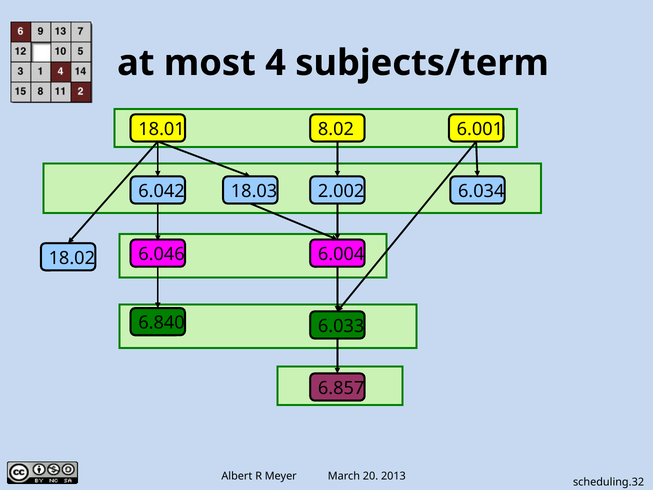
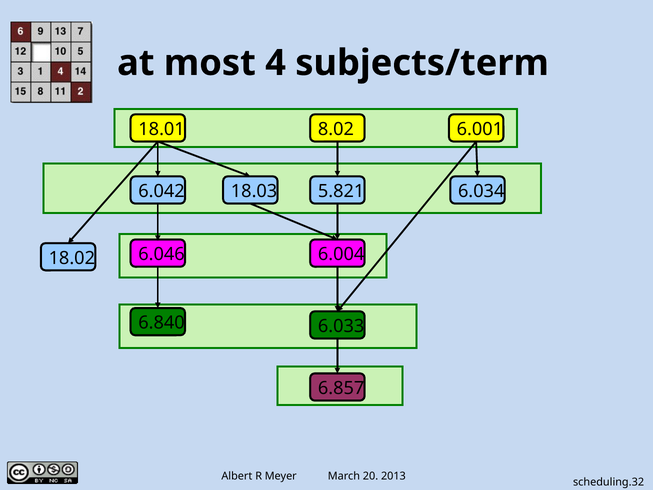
2.002: 2.002 -> 5.821 (341, 191)
